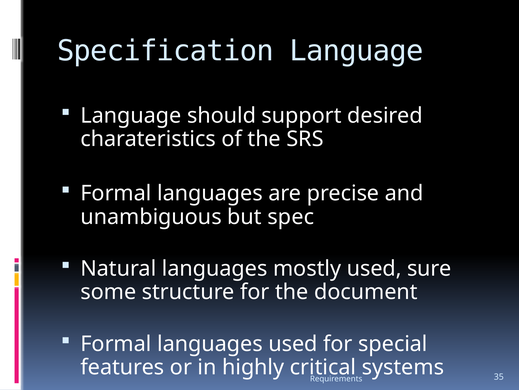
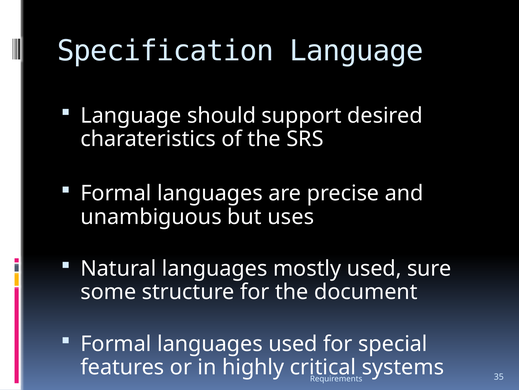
spec: spec -> uses (291, 216)
